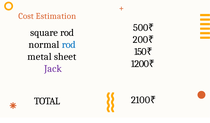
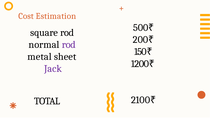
rod colour: blue -> purple (69, 45)
